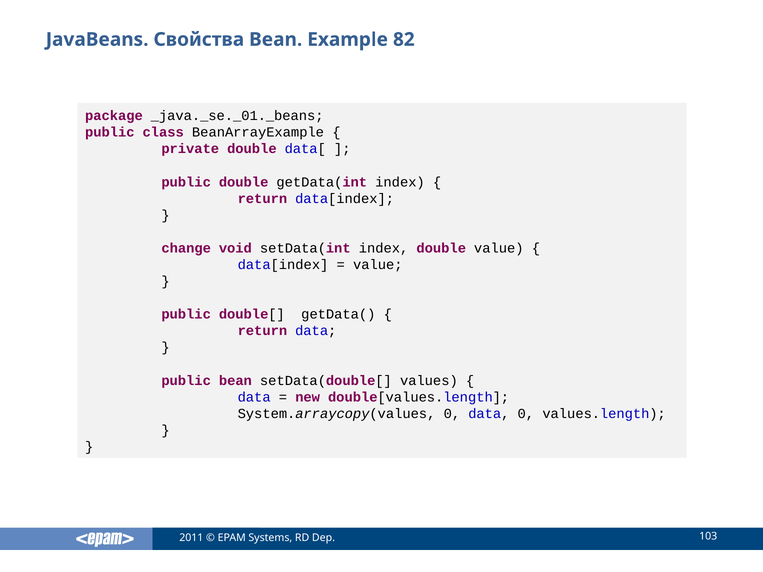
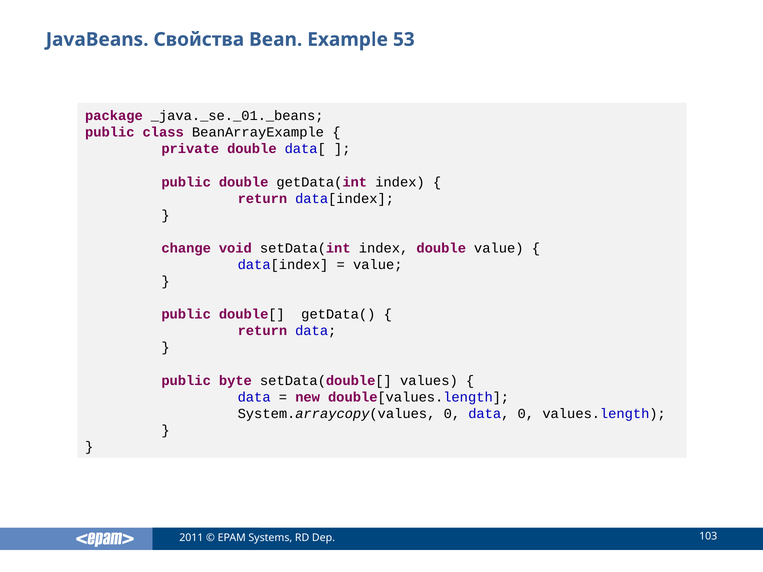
82: 82 -> 53 (404, 40)
public bean: bean -> byte (235, 381)
